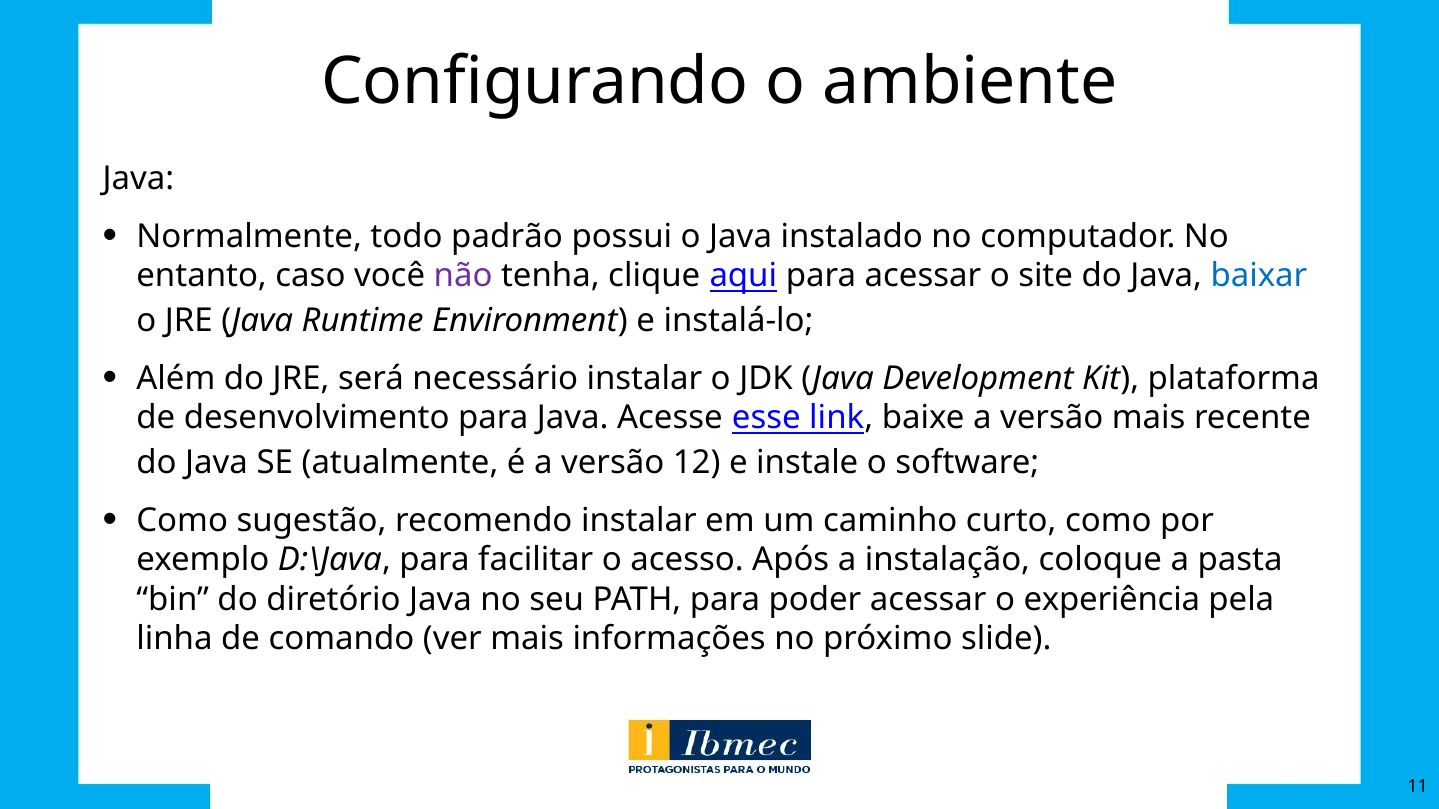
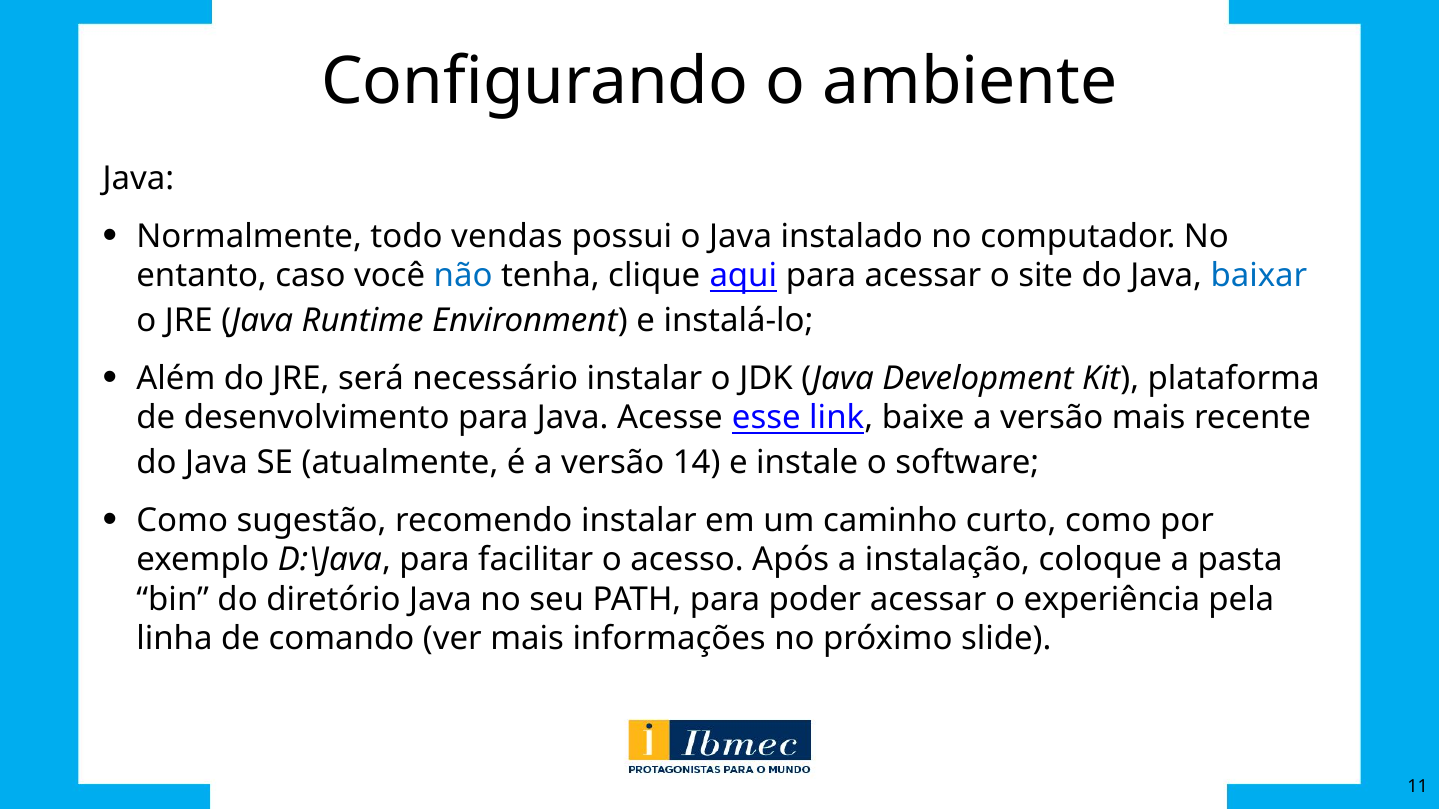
padrão: padrão -> vendas (507, 236)
não colour: purple -> blue (463, 276)
12: 12 -> 14 (697, 463)
